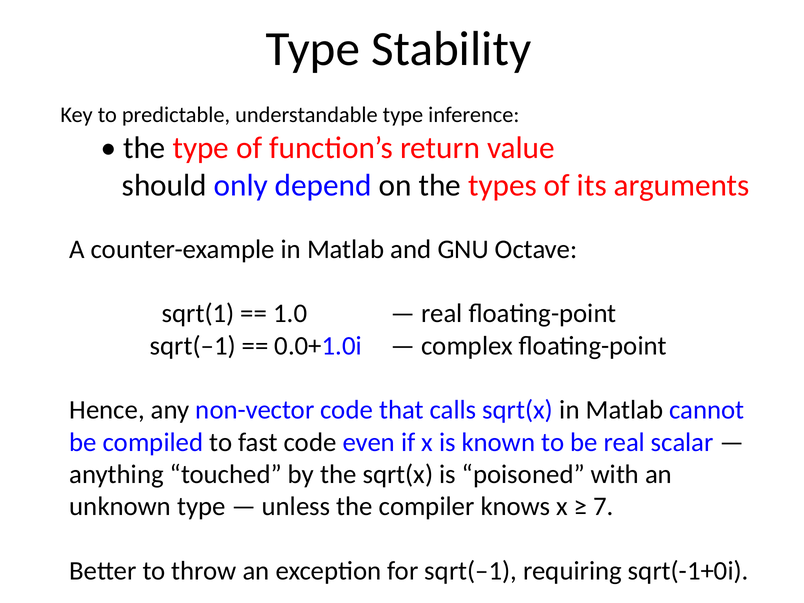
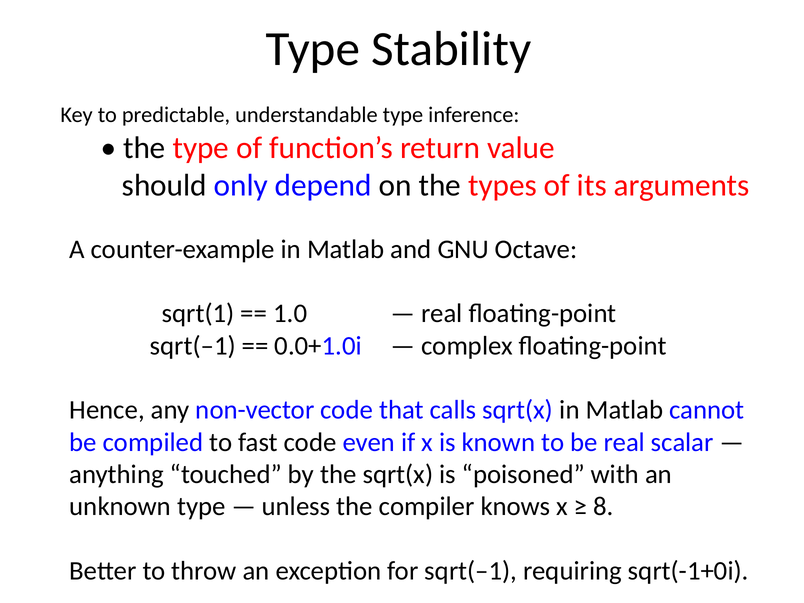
7: 7 -> 8 (604, 507)
